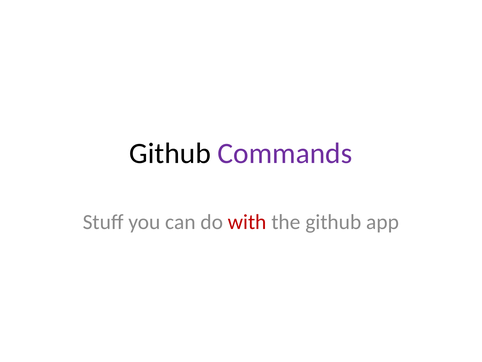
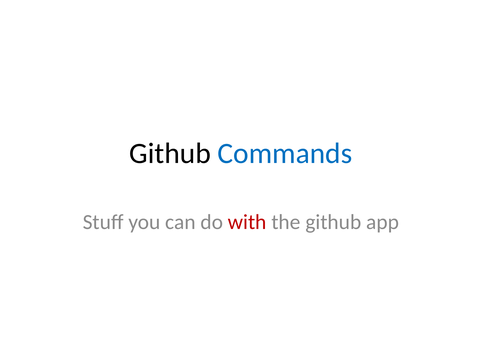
Commands colour: purple -> blue (285, 153)
